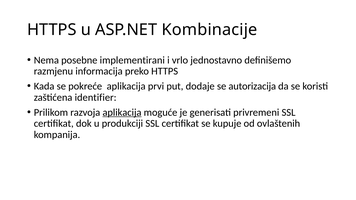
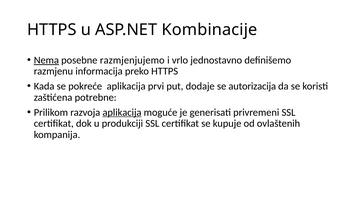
Nema underline: none -> present (46, 60)
implementirani: implementirani -> razmjenjujemo (132, 60)
identifier: identifier -> potrebne (96, 98)
